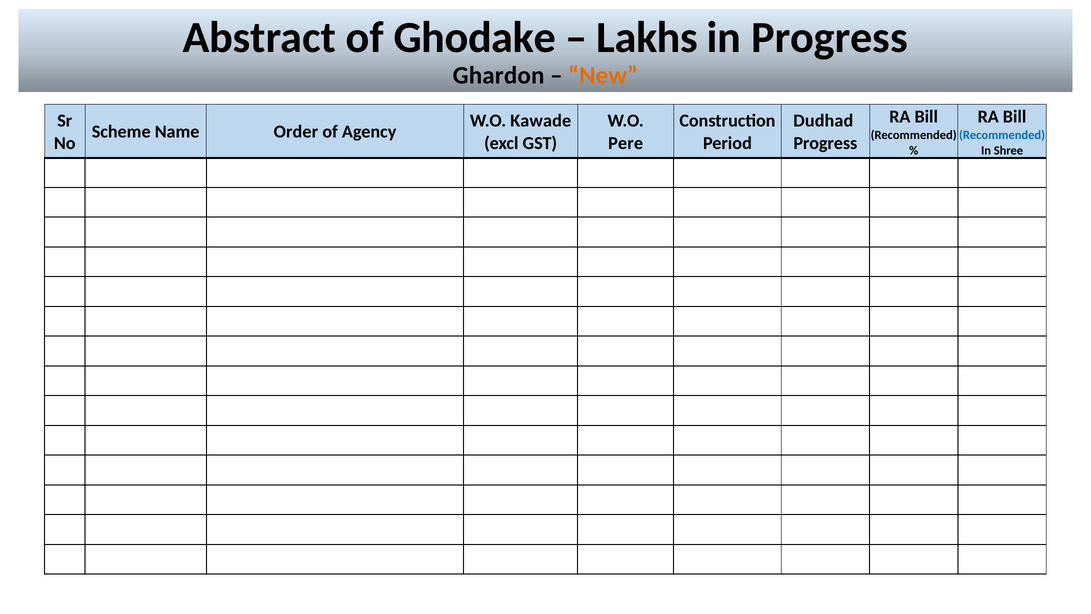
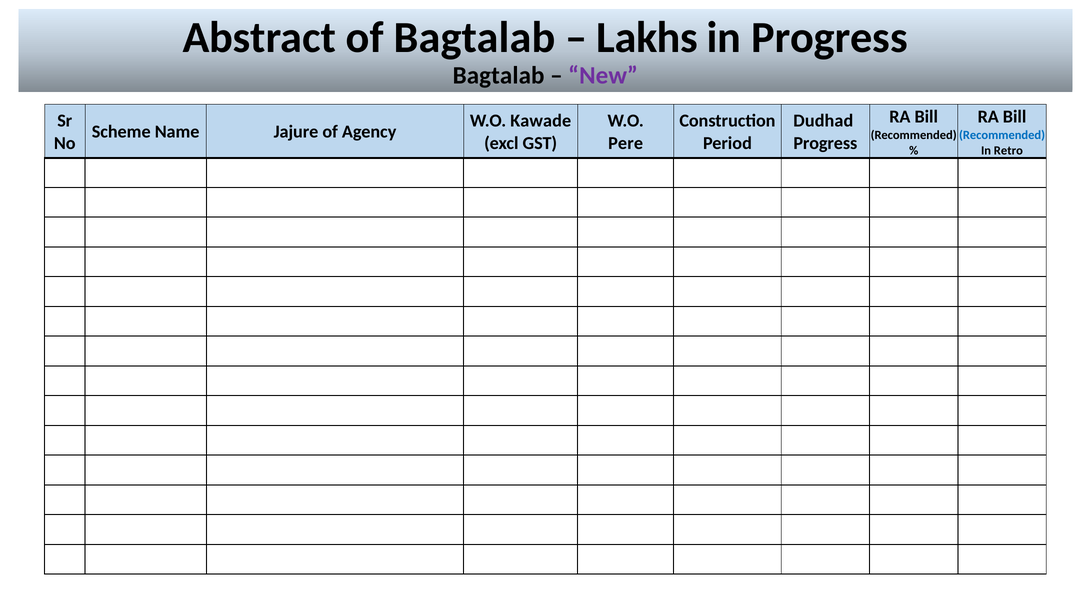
of Ghodake: Ghodake -> Bagtalab (475, 38)
Ghardon: Ghardon -> Bagtalab (499, 76)
New colour: orange -> purple (603, 76)
Order: Order -> Jajure (296, 132)
Shree: Shree -> Retro (1008, 151)
